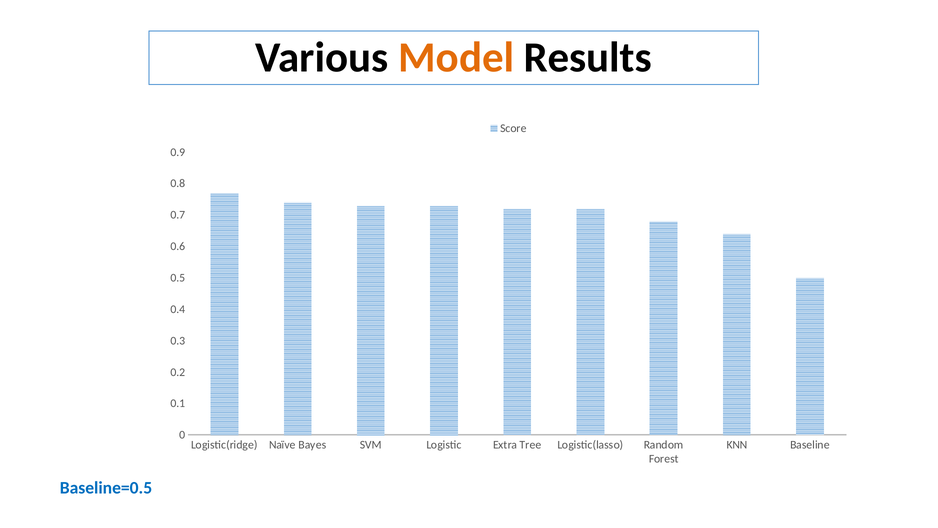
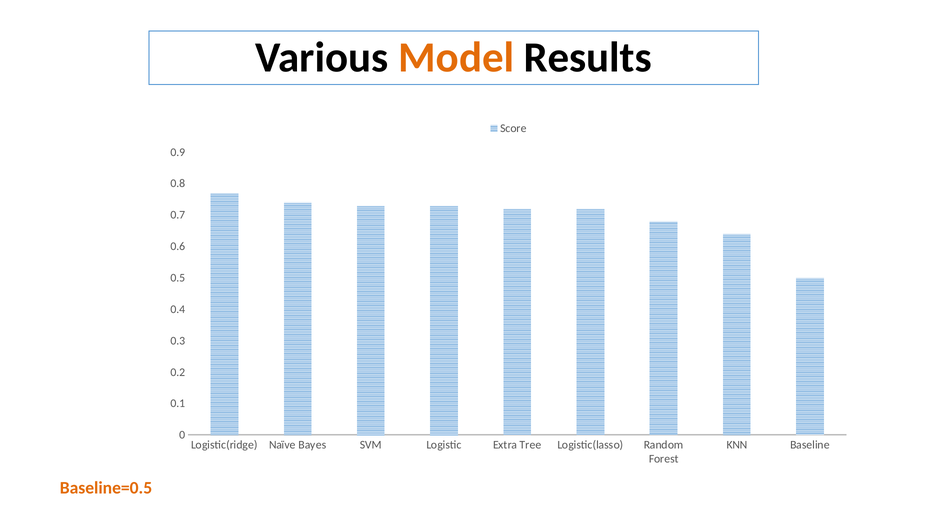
Baseline=0.5 colour: blue -> orange (106, 488)
